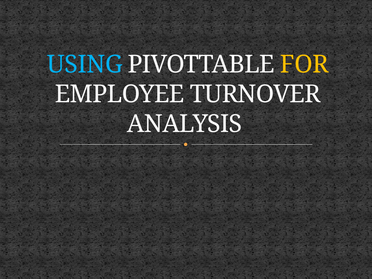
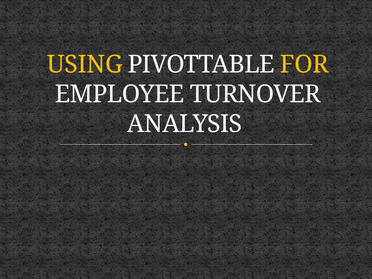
USING colour: light blue -> yellow (85, 64)
